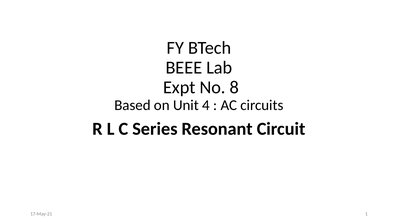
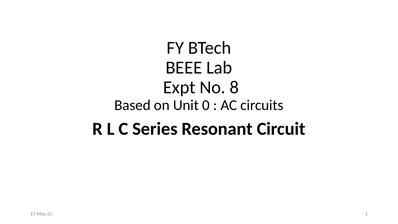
4: 4 -> 0 (206, 105)
